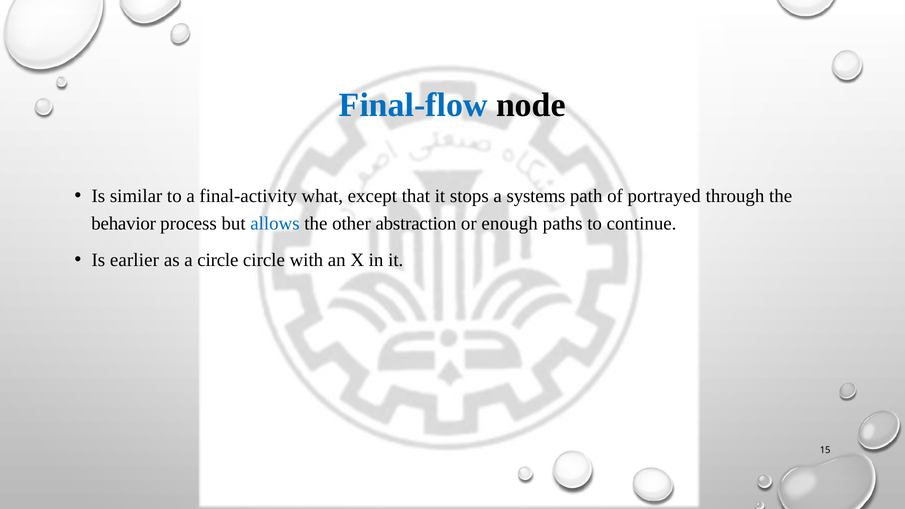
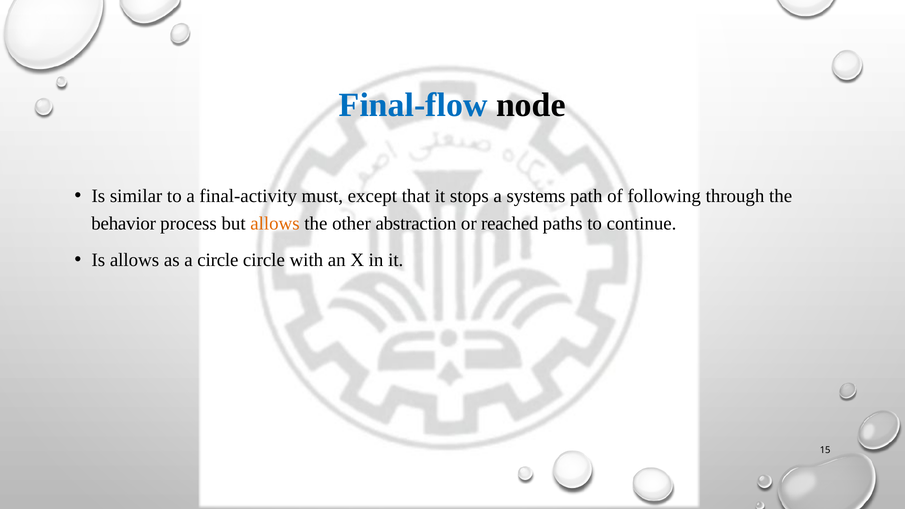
what: what -> must (322, 196)
portrayed: portrayed -> following (664, 196)
allows colour: blue -> orange (275, 223)
enough: enough -> reached (510, 223)
Is earlier: earlier -> allows (134, 260)
